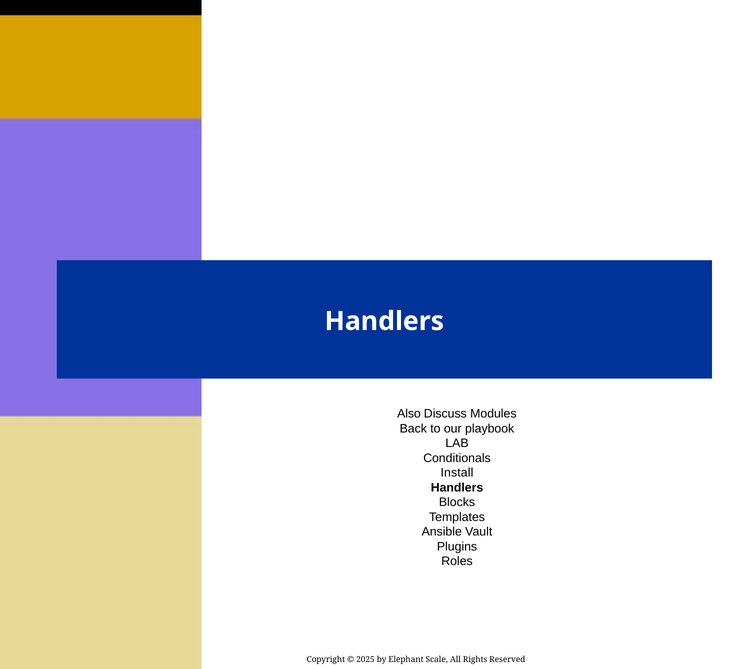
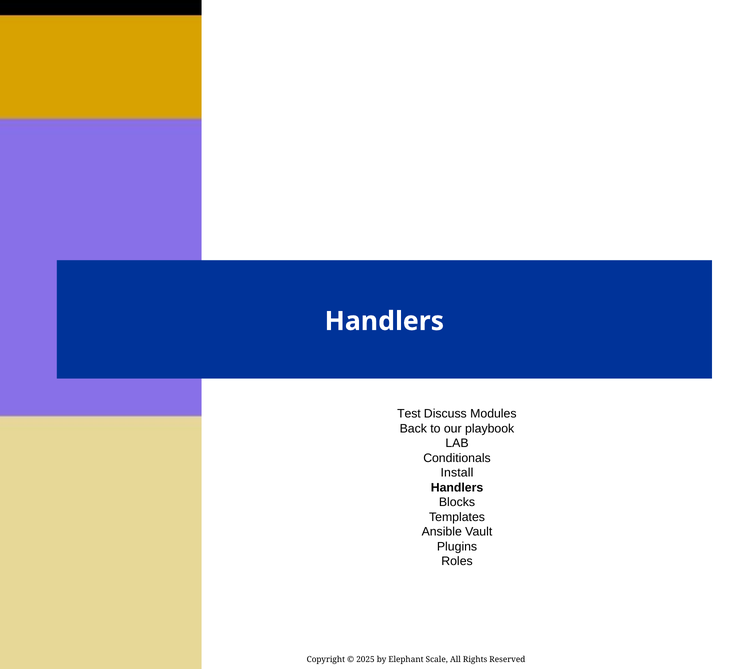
Also: Also -> Test (409, 414)
